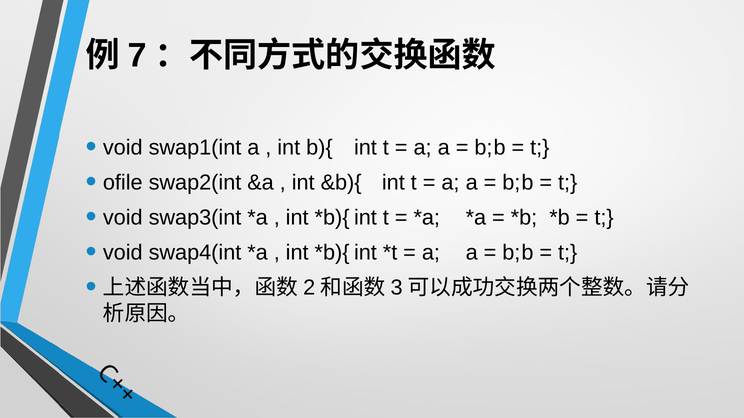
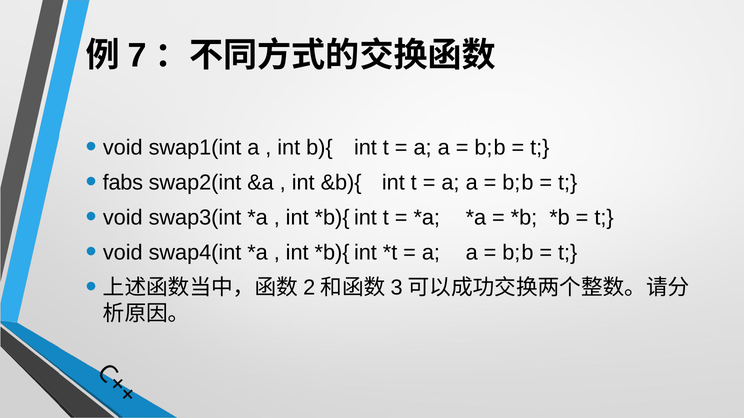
ofile: ofile -> fabs (123, 183)
